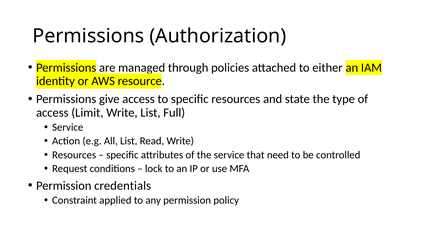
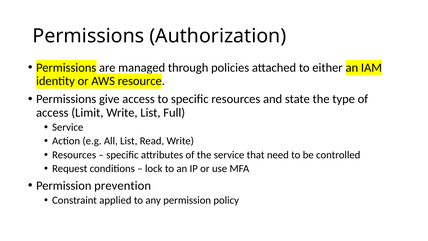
credentials: credentials -> prevention (123, 185)
